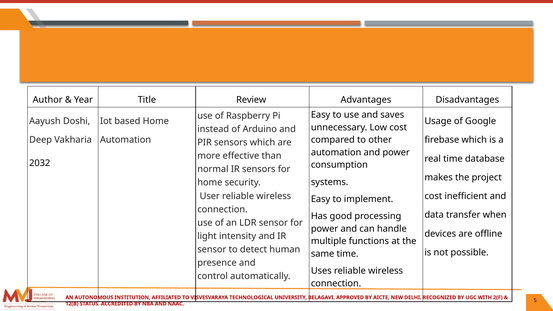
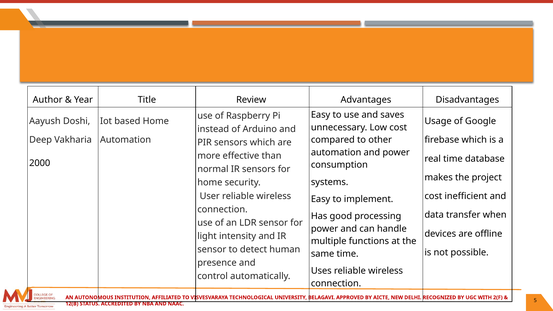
2032: 2032 -> 2000 (40, 163)
